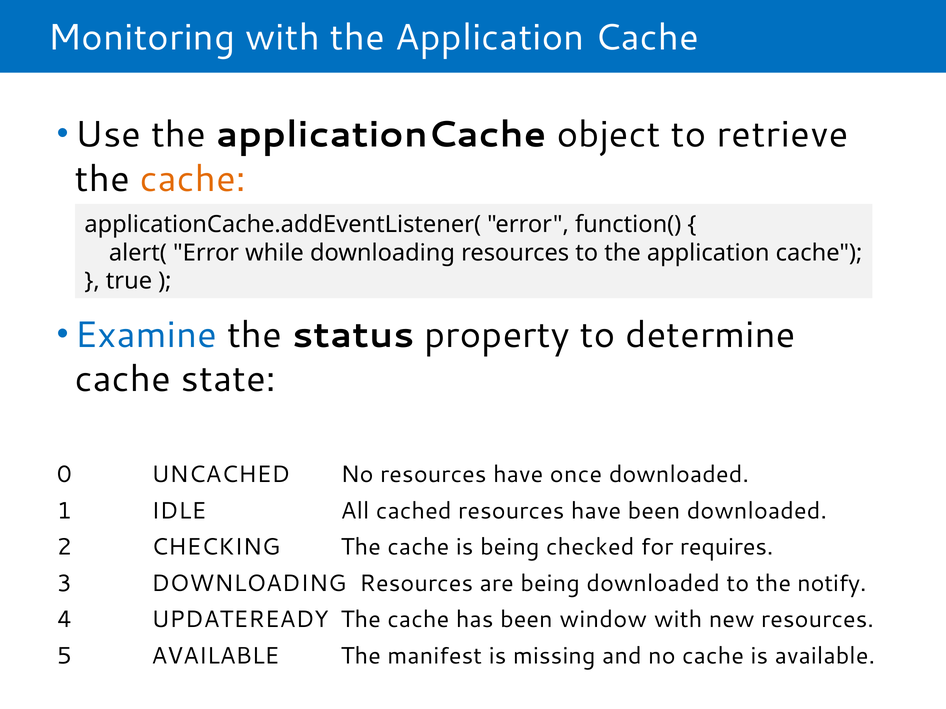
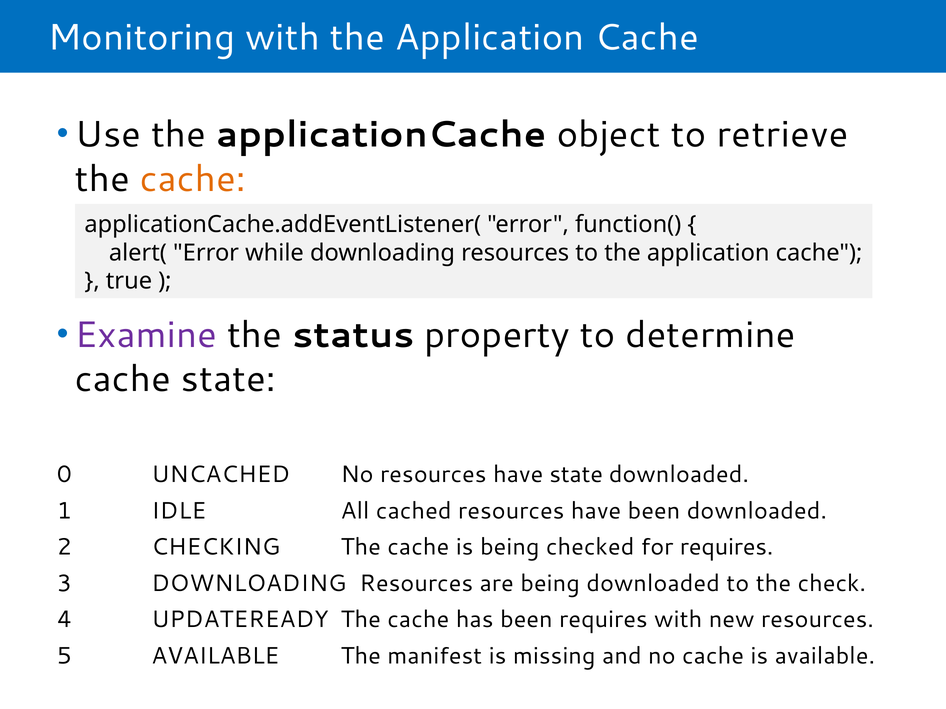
Examine colour: blue -> purple (146, 335)
have once: once -> state (576, 475)
notify: notify -> check (832, 584)
been window: window -> requires (603, 620)
